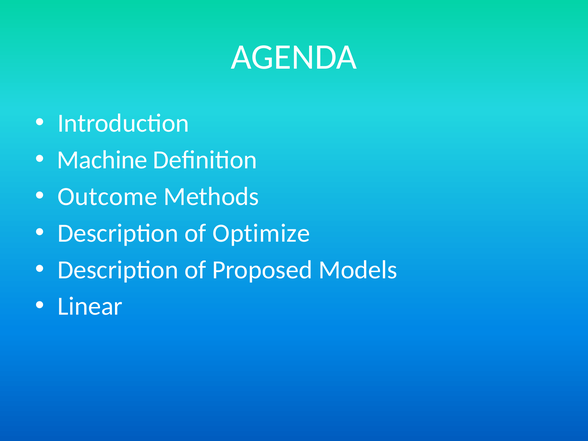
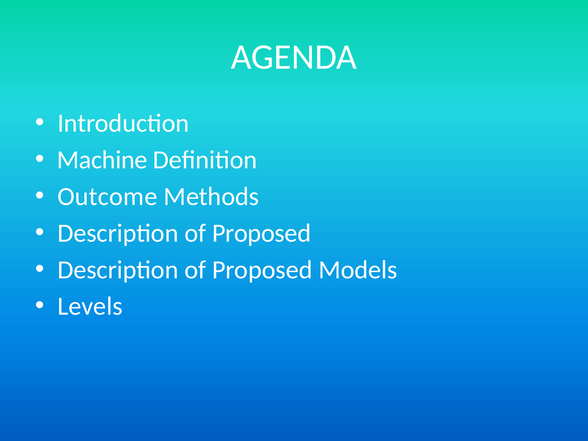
Optimize: Optimize -> Proposed (262, 233)
Linear: Linear -> Levels (90, 306)
